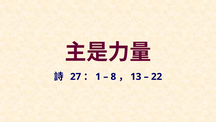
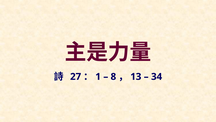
22: 22 -> 34 (157, 76)
